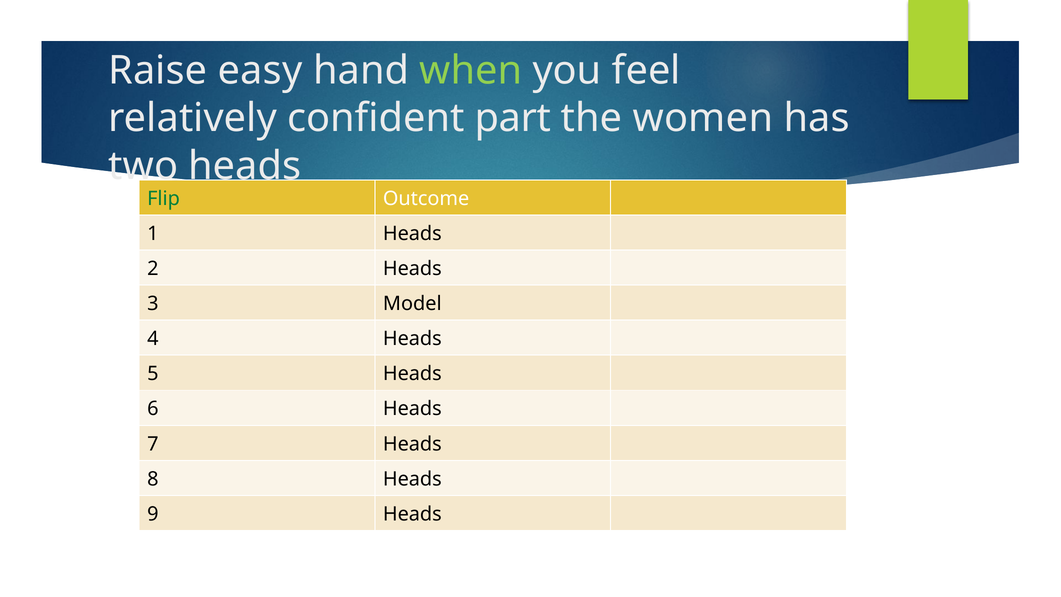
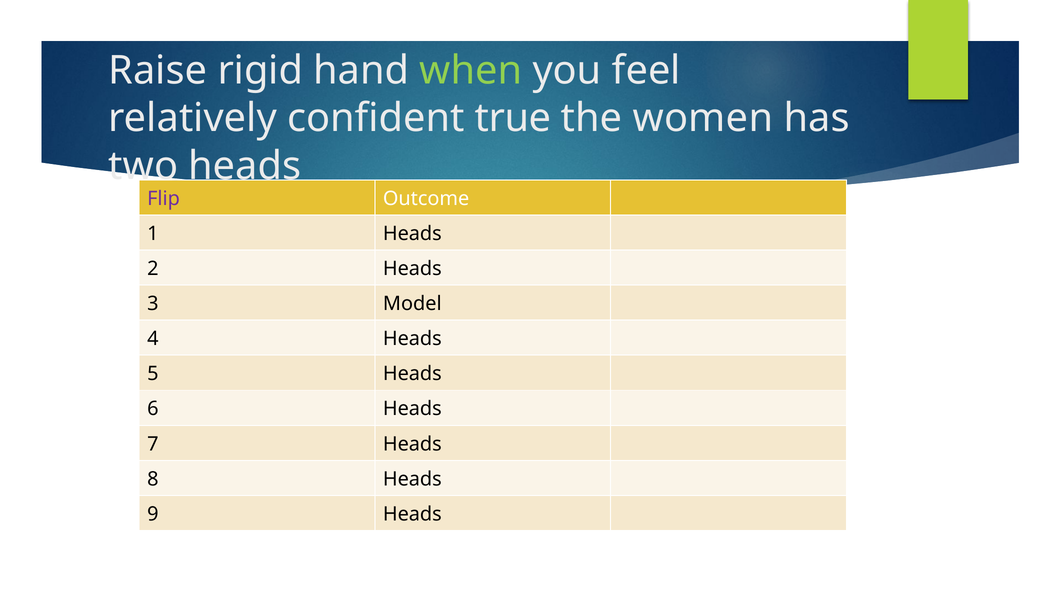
easy: easy -> rigid (260, 71)
part: part -> true (513, 118)
Flip colour: green -> purple (164, 198)
